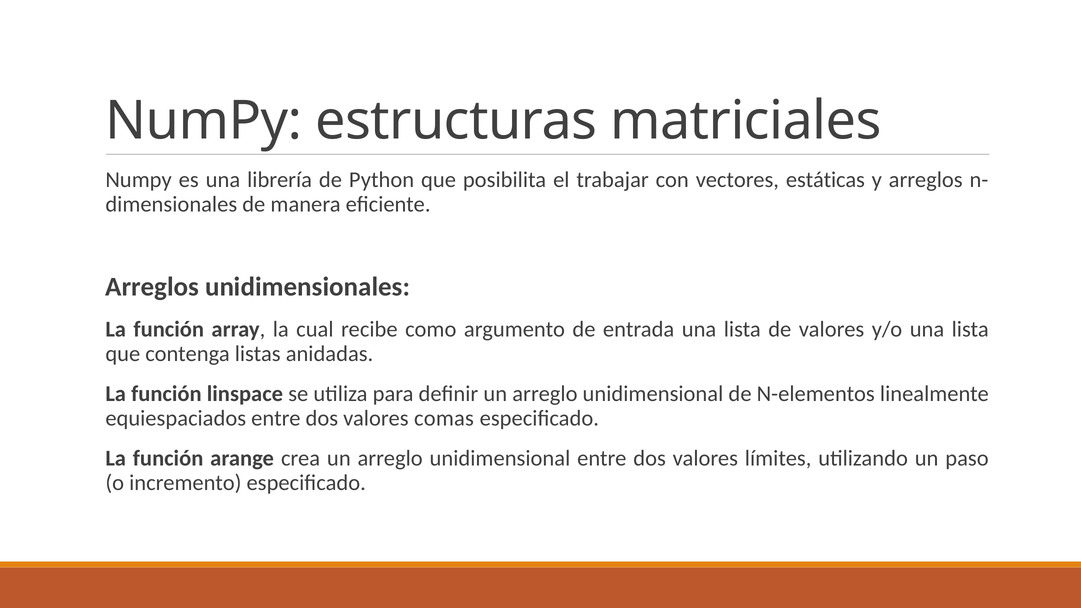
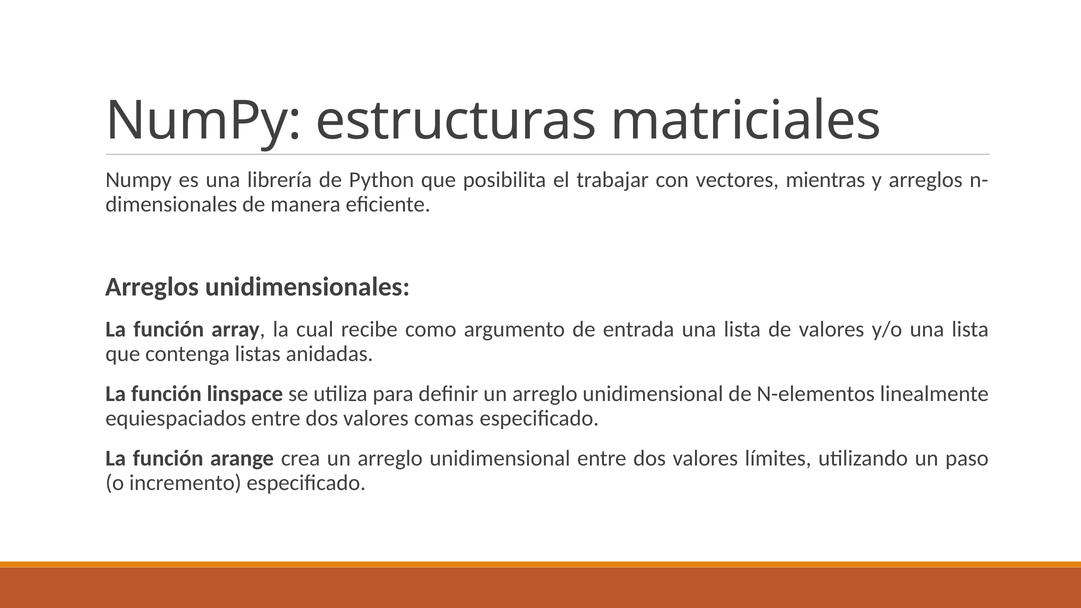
estáticas: estáticas -> mientras (825, 180)
